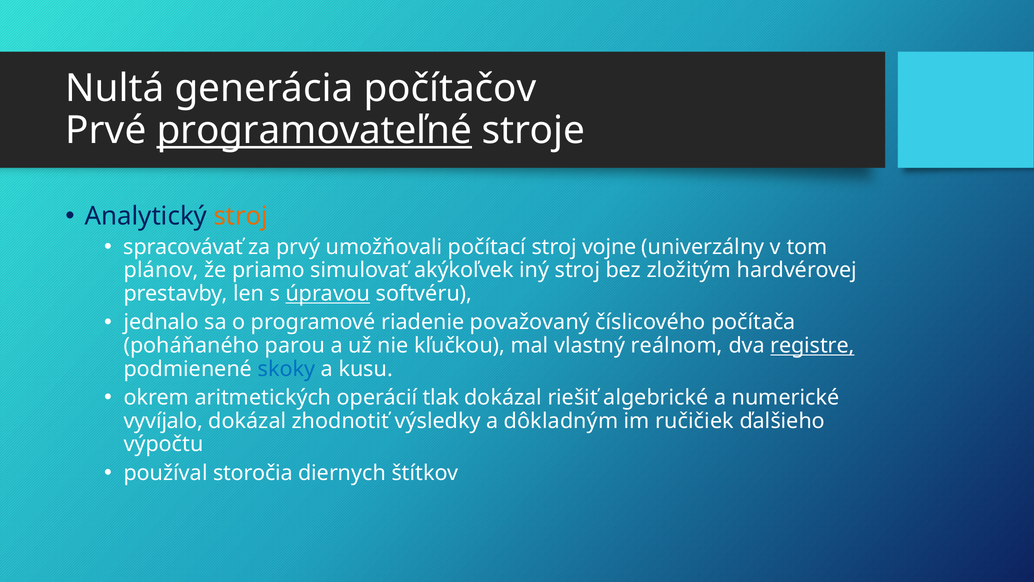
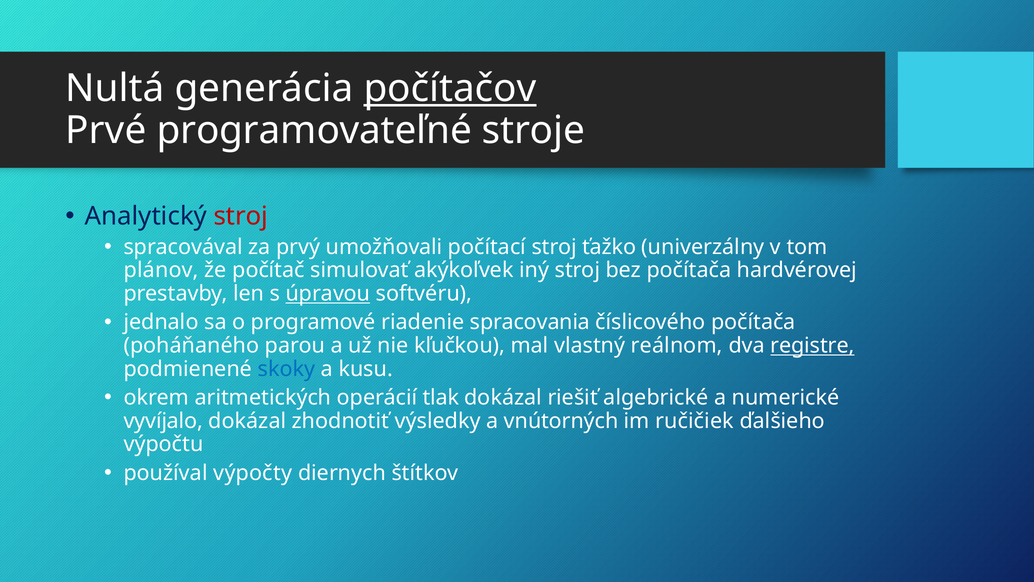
počítačov underline: none -> present (450, 89)
programovateľné underline: present -> none (314, 130)
stroj colour: orange -> red (241, 216)
spracovávať: spracovávať -> spracovával (183, 247)
vojne: vojne -> ťažko (609, 247)
priamo: priamo -> počítač (268, 270)
bez zložitým: zložitým -> počítača (689, 270)
považovaný: považovaný -> spracovania (530, 322)
dôkladným: dôkladným -> vnútorných (561, 421)
storočia: storočia -> výpočty (253, 473)
